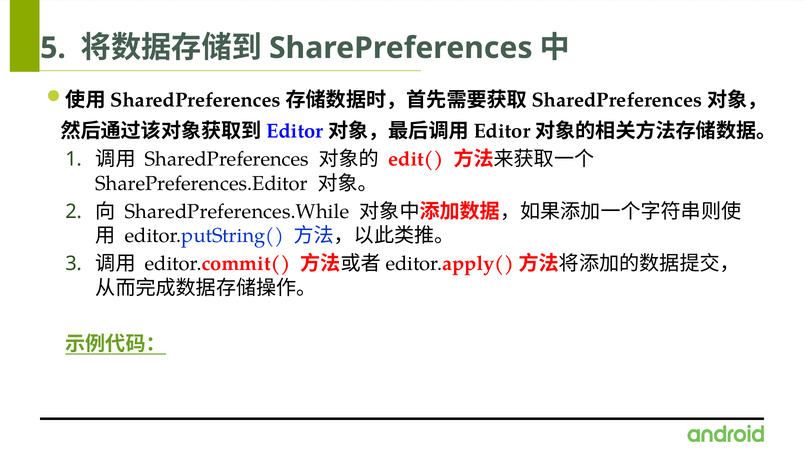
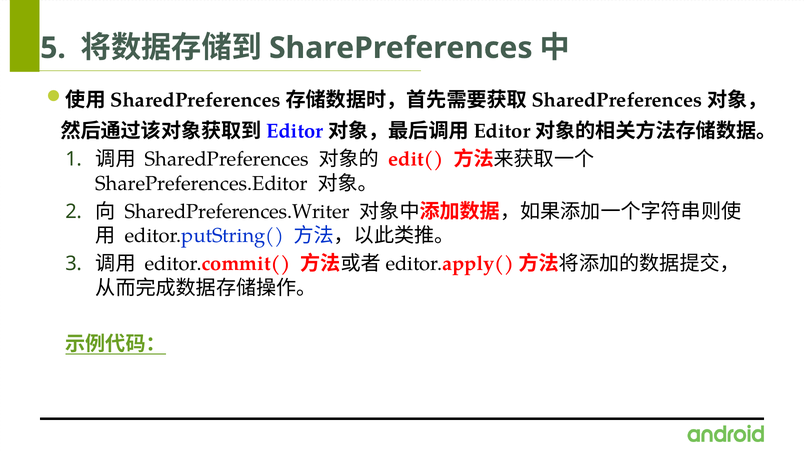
SharedPreferences.While: SharedPreferences.While -> SharedPreferences.Writer (237, 212)
